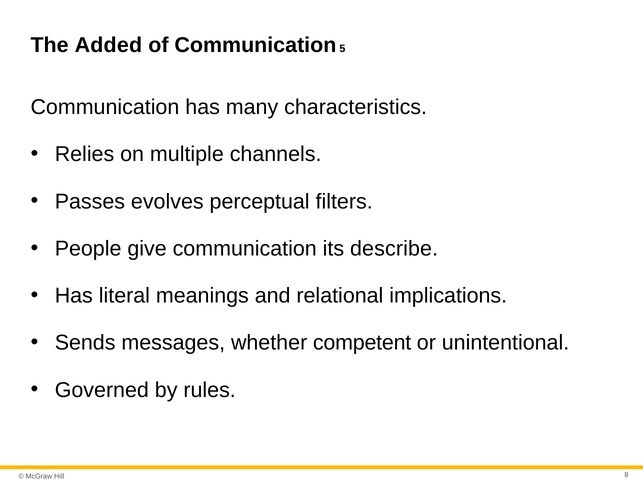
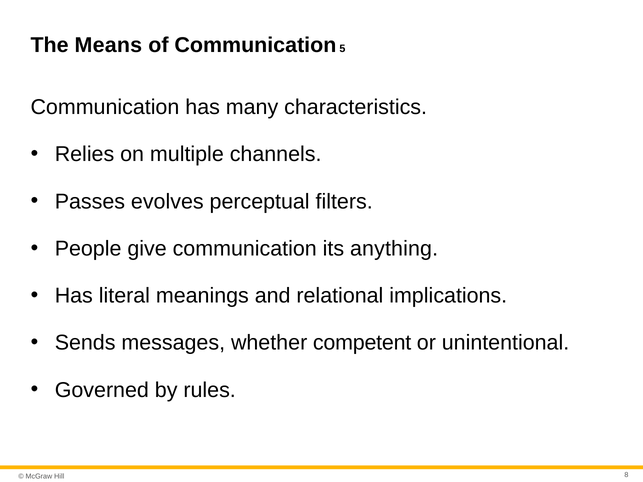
Added: Added -> Means (108, 45)
describe: describe -> anything (394, 249)
